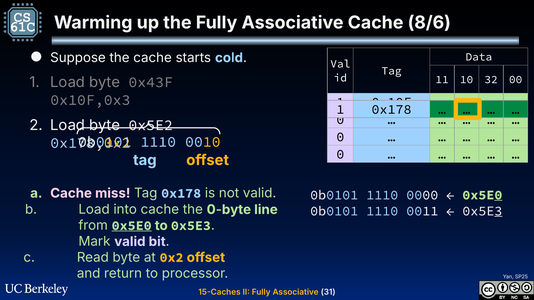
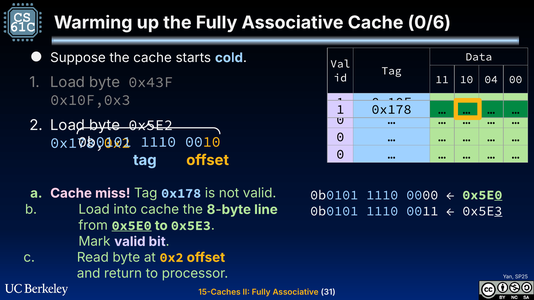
8/6: 8/6 -> 0/6 (429, 23)
32: 32 -> 04 (491, 80)
0-byte: 0-byte -> 8-byte (229, 210)
